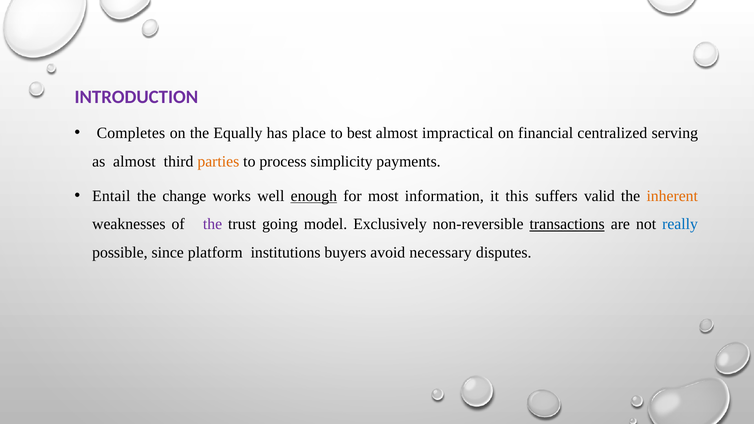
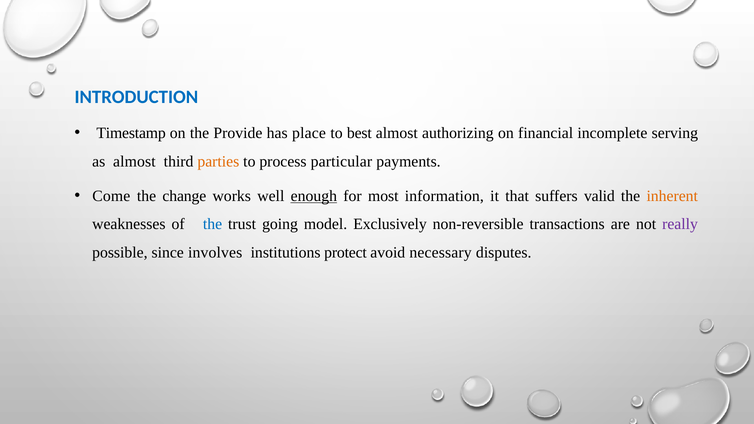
INTRODUCTION colour: purple -> blue (136, 97)
Completes: Completes -> Timestamp (131, 133)
Equally: Equally -> Provide (238, 133)
impractical: impractical -> authorizing (458, 133)
centralized: centralized -> incomplete (612, 133)
simplicity: simplicity -> particular (341, 162)
Entail: Entail -> Come (111, 196)
this: this -> that (517, 196)
the colour: purple -> blue (212, 224)
transactions underline: present -> none (567, 224)
really colour: blue -> purple (680, 224)
platform: platform -> involves (215, 253)
buyers: buyers -> protect (345, 253)
